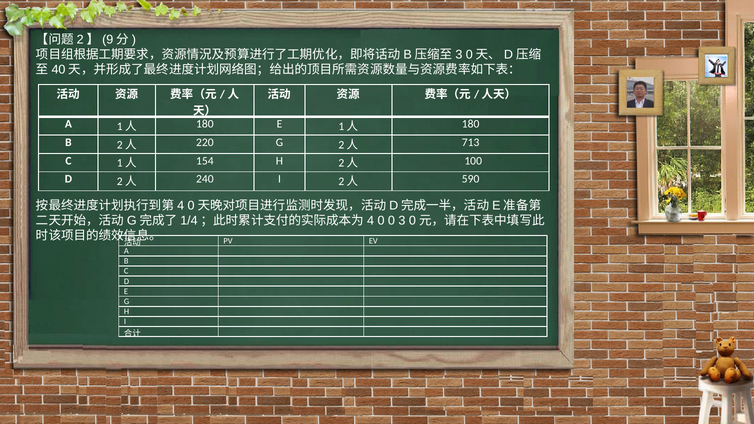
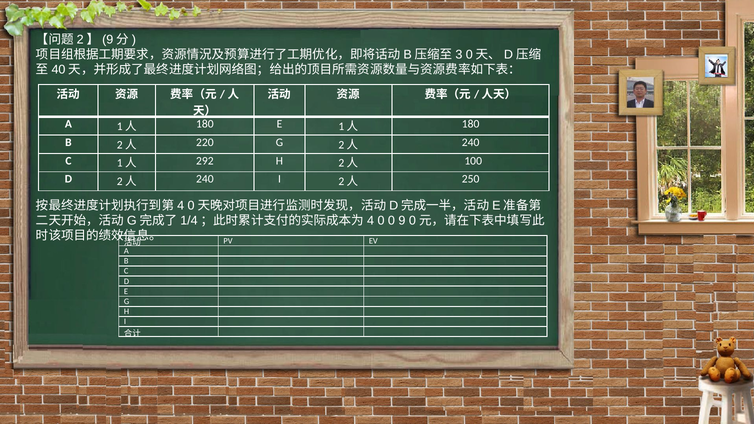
713: 713 -> 240 (471, 142)
154: 154 -> 292 (205, 161)
590: 590 -> 250 (471, 179)
3: 3 -> 9 (402, 221)
